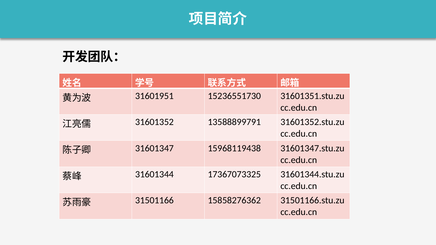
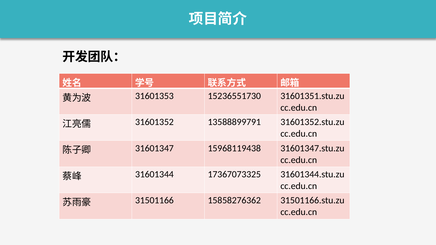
31601951: 31601951 -> 31601353 (154, 96)
